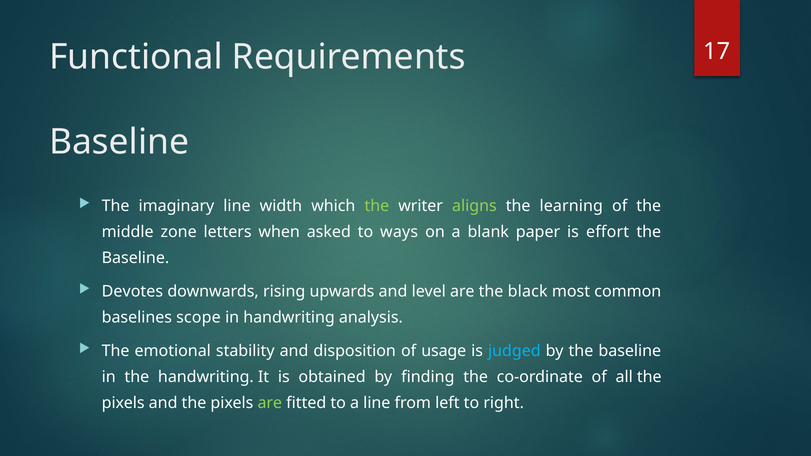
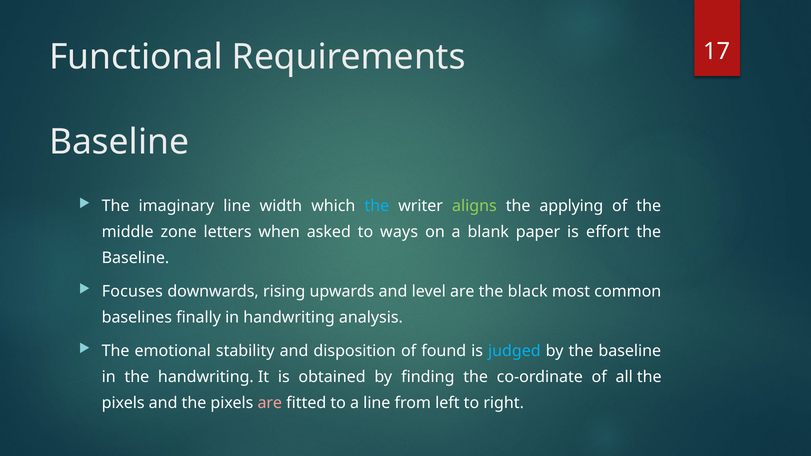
the colour: light green -> light blue (377, 206)
learning: learning -> applying (571, 206)
Devotes: Devotes -> Focuses (132, 292)
scope: scope -> finally (199, 318)
usage: usage -> found (444, 351)
are colour: light green -> pink (270, 403)
